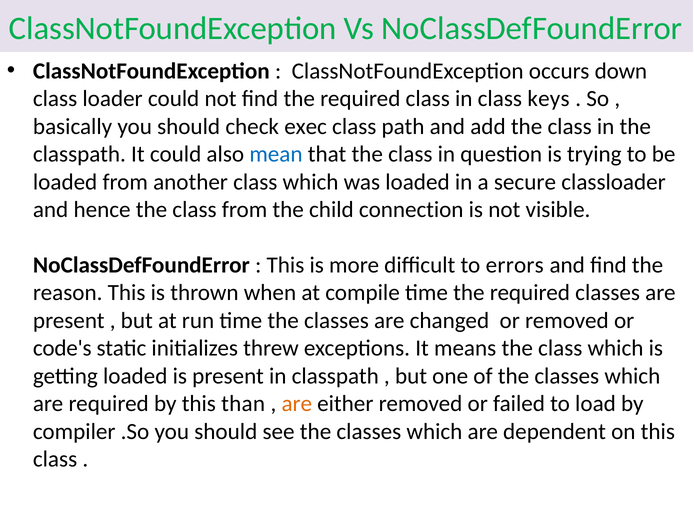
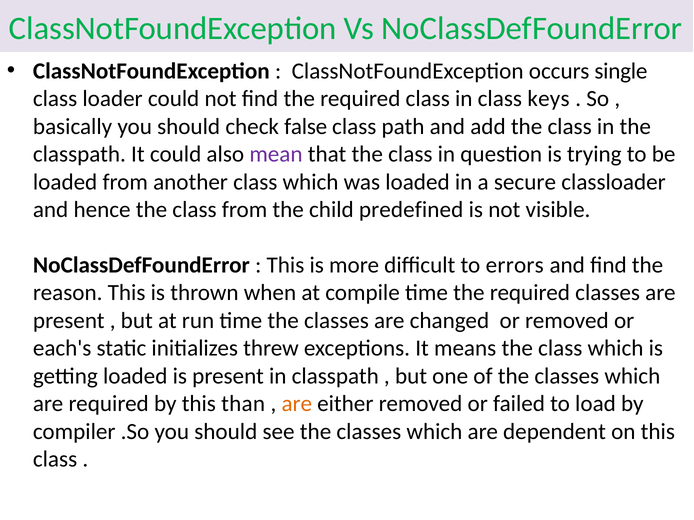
down: down -> single (621, 71)
exec: exec -> false (306, 127)
mean colour: blue -> purple (276, 154)
connection: connection -> predefined (411, 210)
code's: code's -> each's (62, 349)
